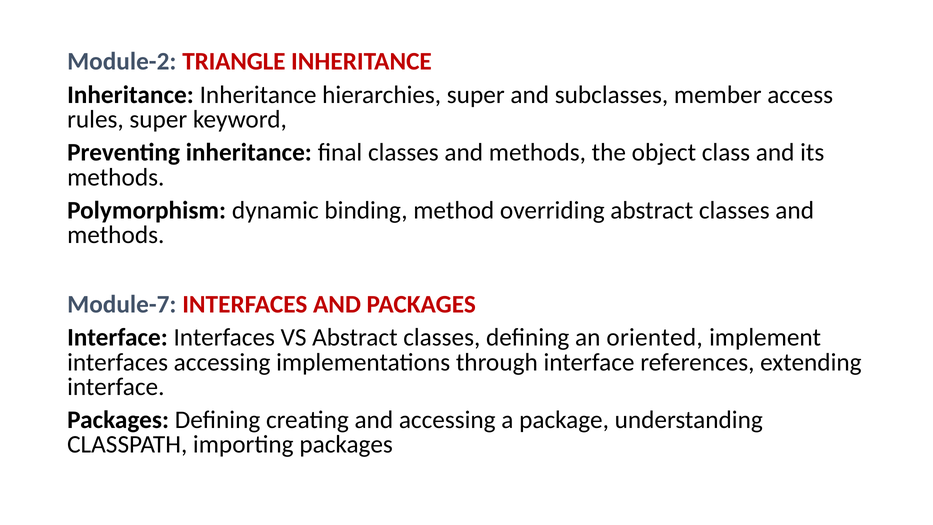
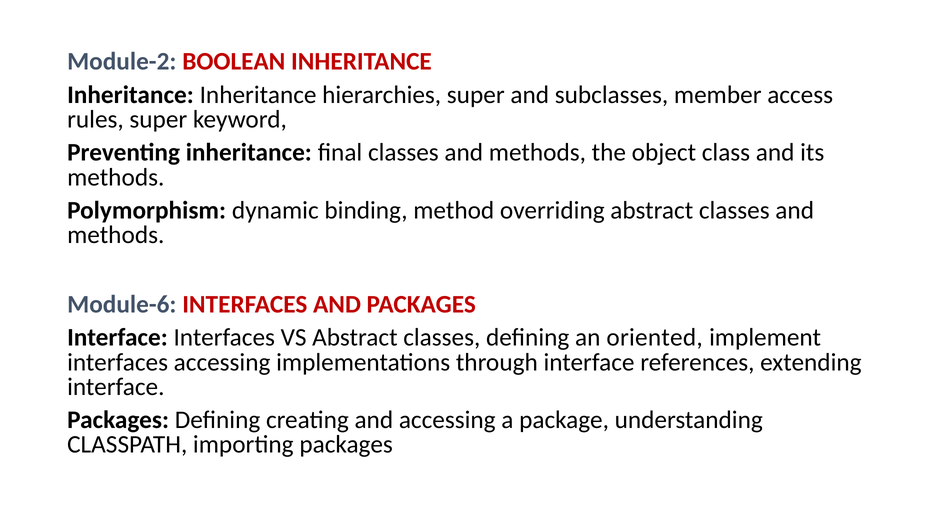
TRIANGLE: TRIANGLE -> BOOLEAN (234, 61)
Module-7: Module-7 -> Module-6 (122, 304)
